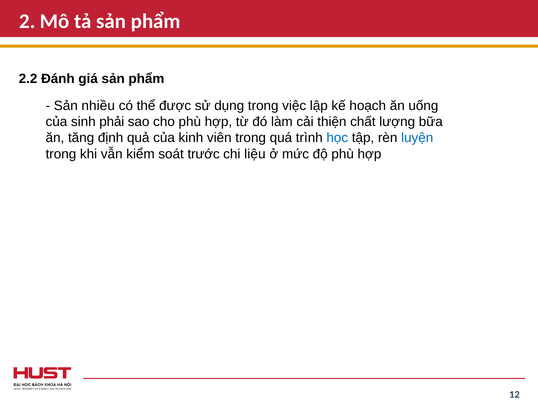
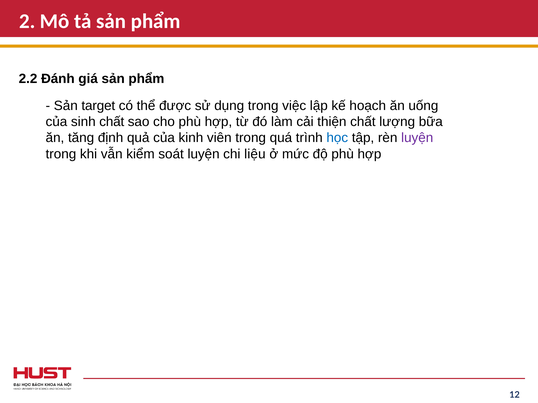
nhiều: nhiều -> target (98, 106)
sinh phải: phải -> chất (112, 122)
luyện colour: blue -> purple (417, 138)
soát trước: trước -> luyện (204, 154)
